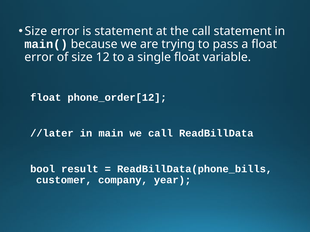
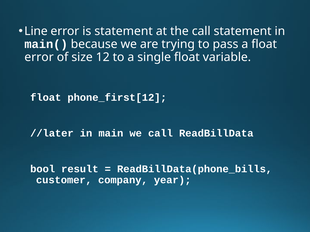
Size: Size -> Line (36, 31)
phone_order[12: phone_order[12 -> phone_first[12 (117, 98)
